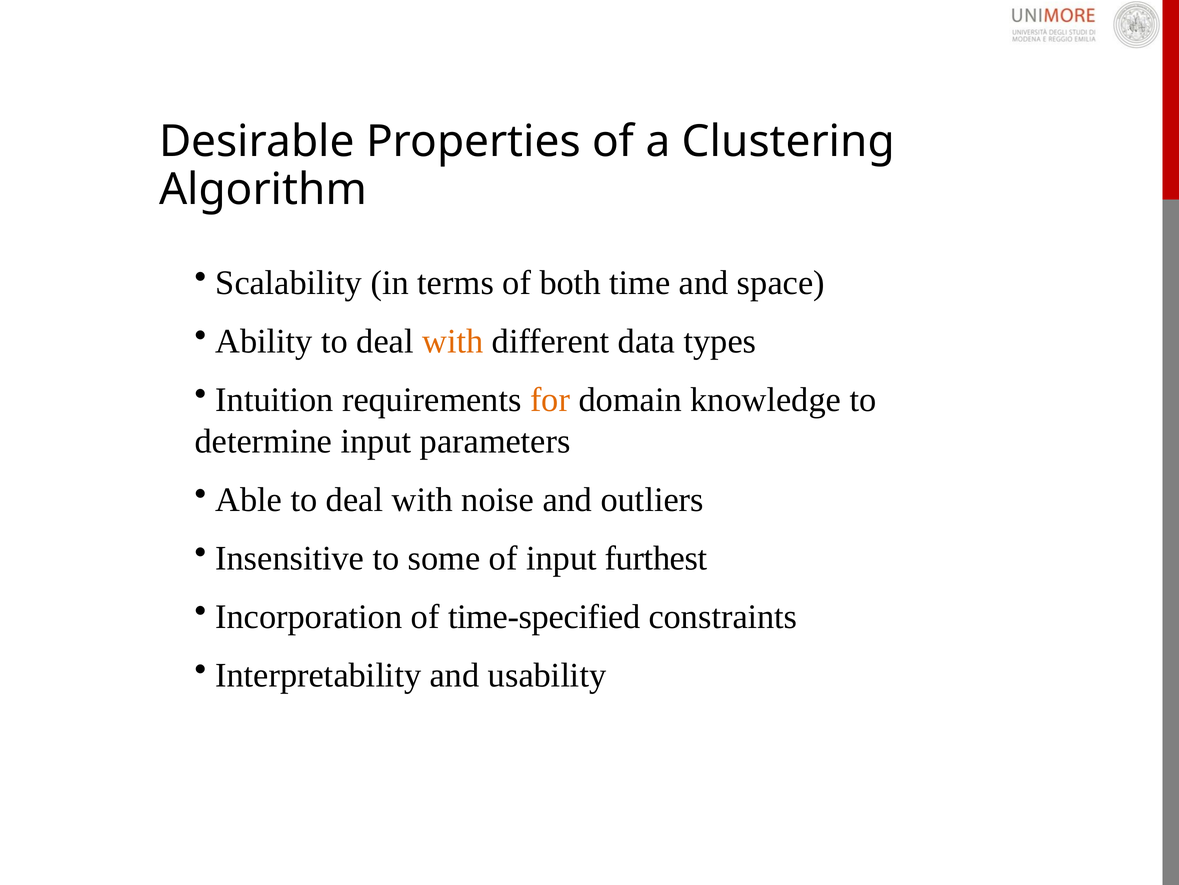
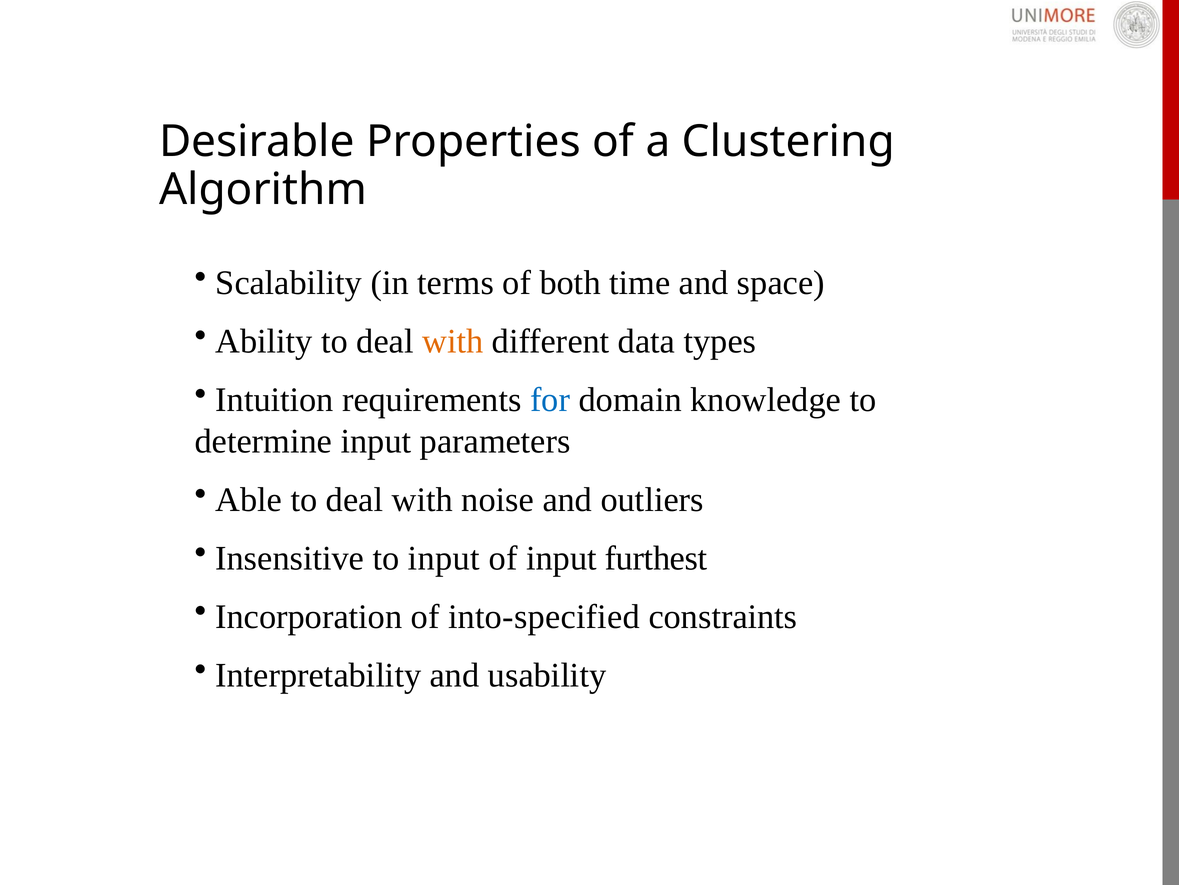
for colour: orange -> blue (550, 400)
to some: some -> input (444, 558)
time-specified: time-specified -> into-specified (544, 616)
